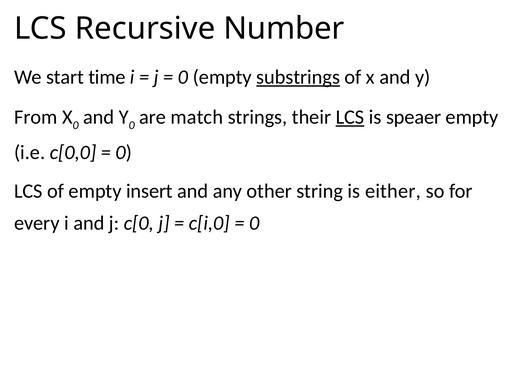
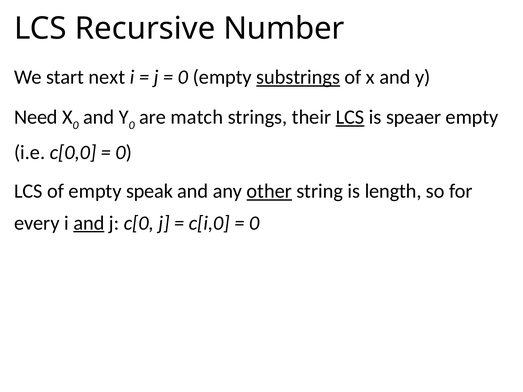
time: time -> next (107, 77)
From: From -> Need (36, 117)
insert: insert -> speak (149, 191)
other underline: none -> present (269, 191)
either: either -> length (393, 191)
and underline: none -> present (89, 223)
